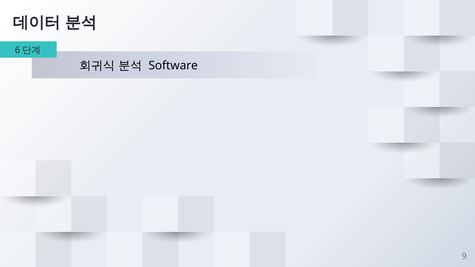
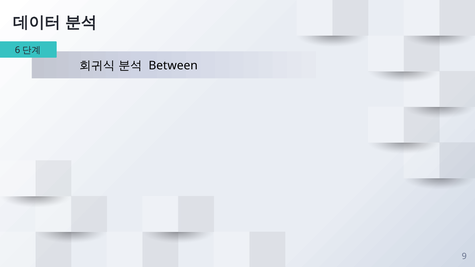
Software: Software -> Between (173, 66)
